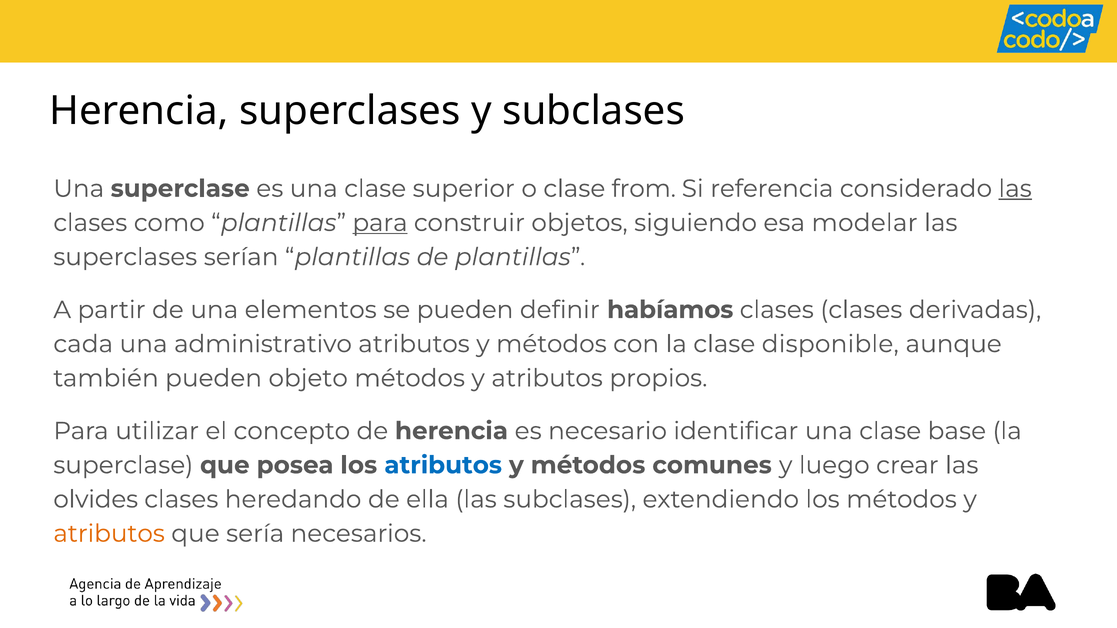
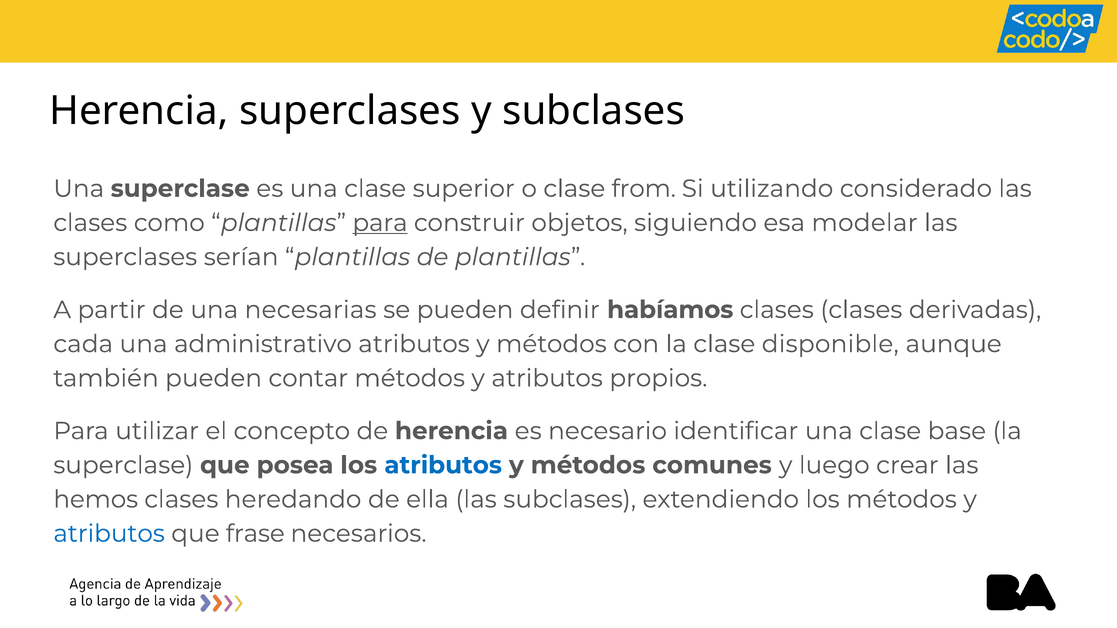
referencia: referencia -> utilizando (772, 189)
las underline: present -> none (1015, 189)
elementos: elementos -> necesarias (311, 310)
objeto: objeto -> contar (308, 378)
olvides: olvides -> hemos (96, 500)
atributos colour: orange -> blue (109, 534)
sería: sería -> frase (255, 534)
